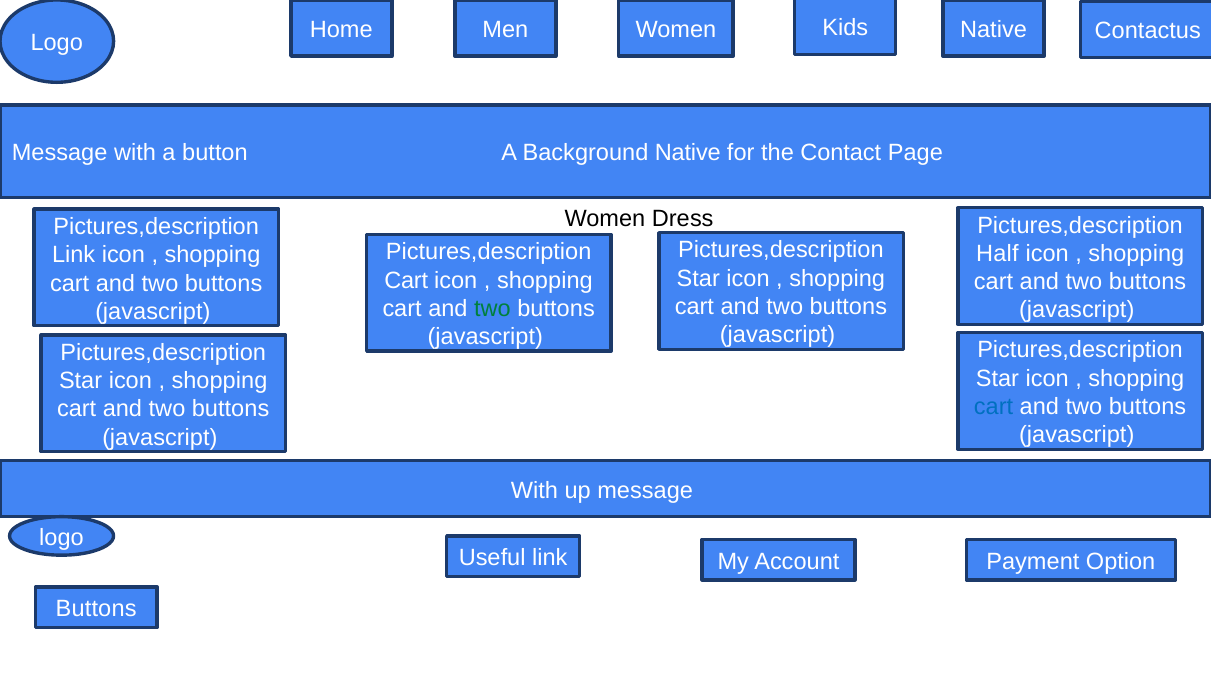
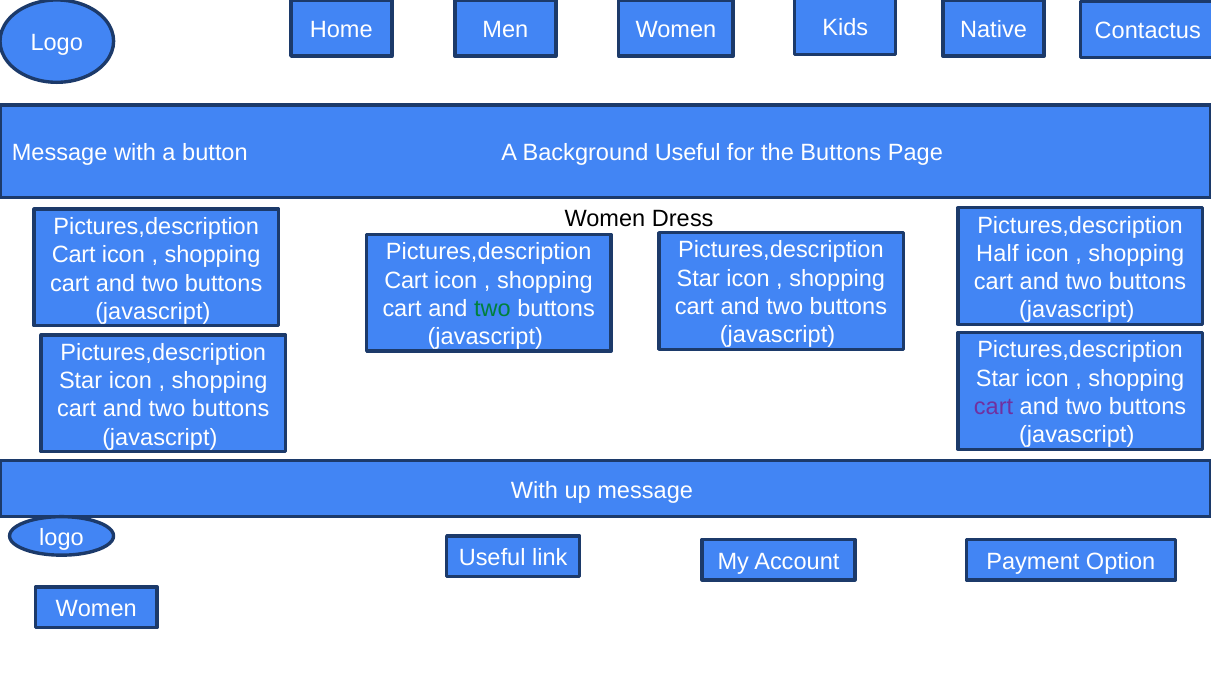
Background Native: Native -> Useful (688, 153)
the Contact: Contact -> Buttons (841, 153)
Link: Link -> Cart (74, 255)
cart colour: blue -> purple (994, 407)
Buttons: Buttons -> Women (96, 609)
